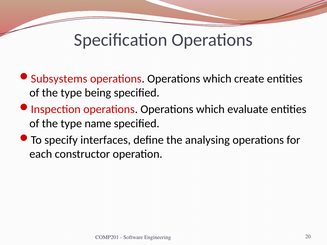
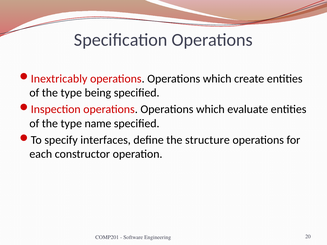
Subsystems: Subsystems -> Inextricably (59, 79)
analysing: analysing -> structure (207, 140)
